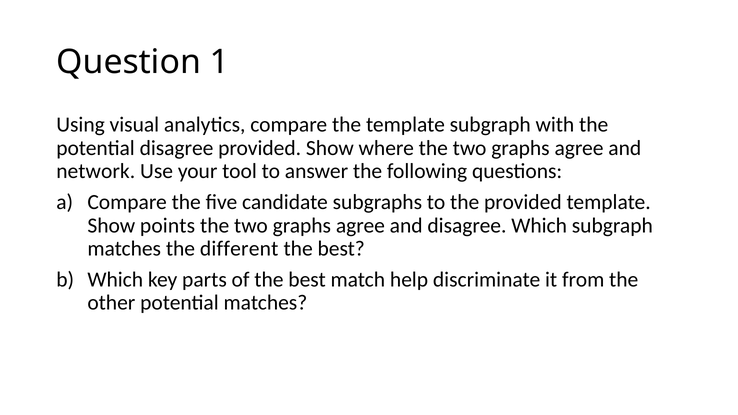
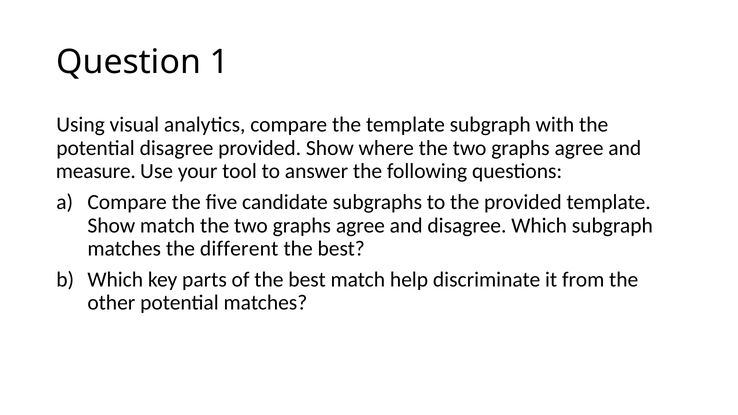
network: network -> measure (96, 171)
Show points: points -> match (168, 225)
